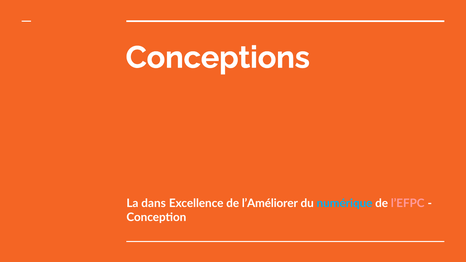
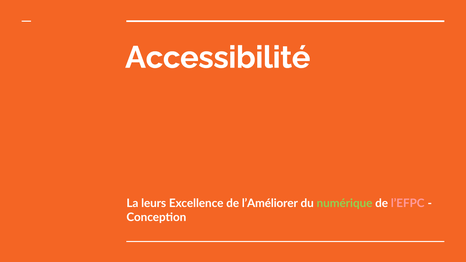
Conceptions: Conceptions -> Accessibilité (218, 58)
dans: dans -> leurs (154, 203)
numérique colour: light blue -> light green (345, 203)
